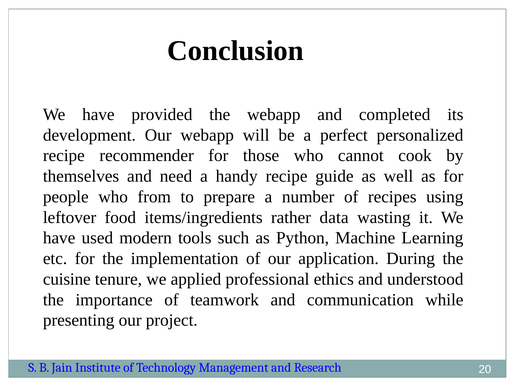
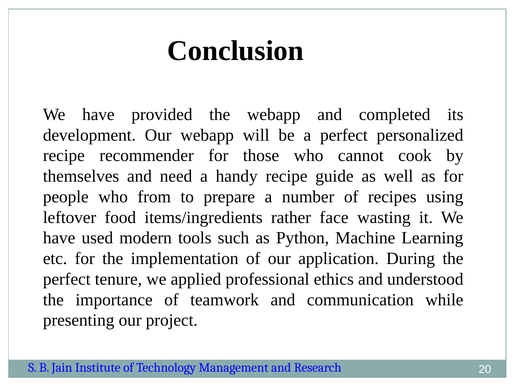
data: data -> face (334, 218)
cuisine: cuisine -> perfect (67, 279)
